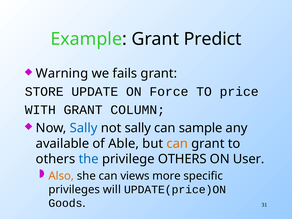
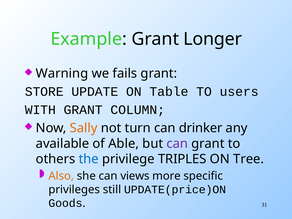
Predict: Predict -> Longer (213, 39)
Force: Force -> Table (169, 92)
price: price -> users (239, 92)
Sally colour: blue -> orange (84, 128)
not sally: sally -> turn (138, 128)
sample: sample -> drinker (201, 128)
can colour: orange -> purple (177, 144)
privilege OTHERS: OTHERS -> TRIPLES (182, 159)
User: User -> Tree (249, 159)
will: will -> still (112, 190)
